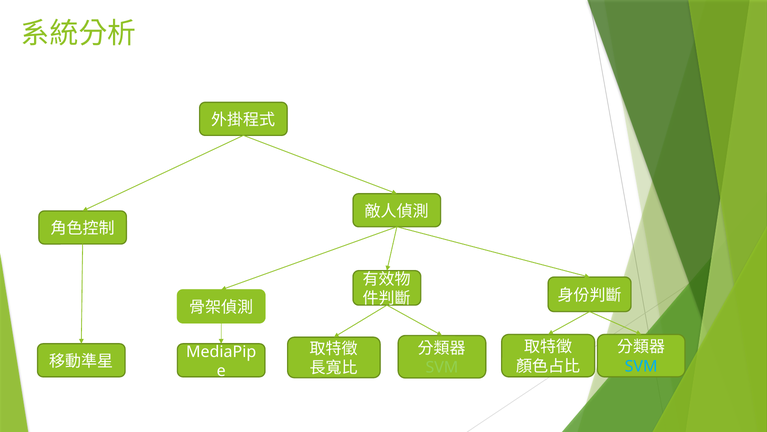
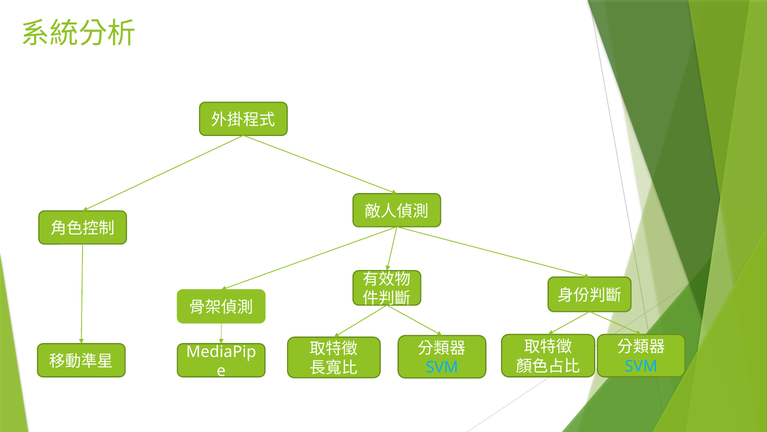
SVM colour: light green -> light blue (442, 367)
